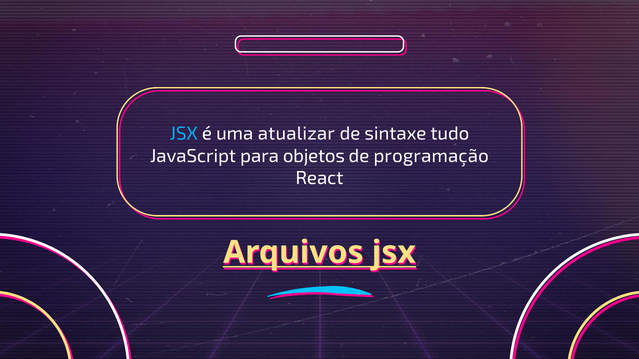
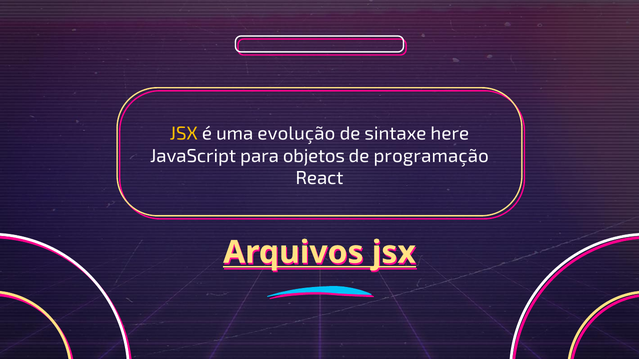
JSX colour: light blue -> yellow (184, 134)
atualizar: atualizar -> evolução (296, 134)
tudo: tudo -> here (450, 134)
